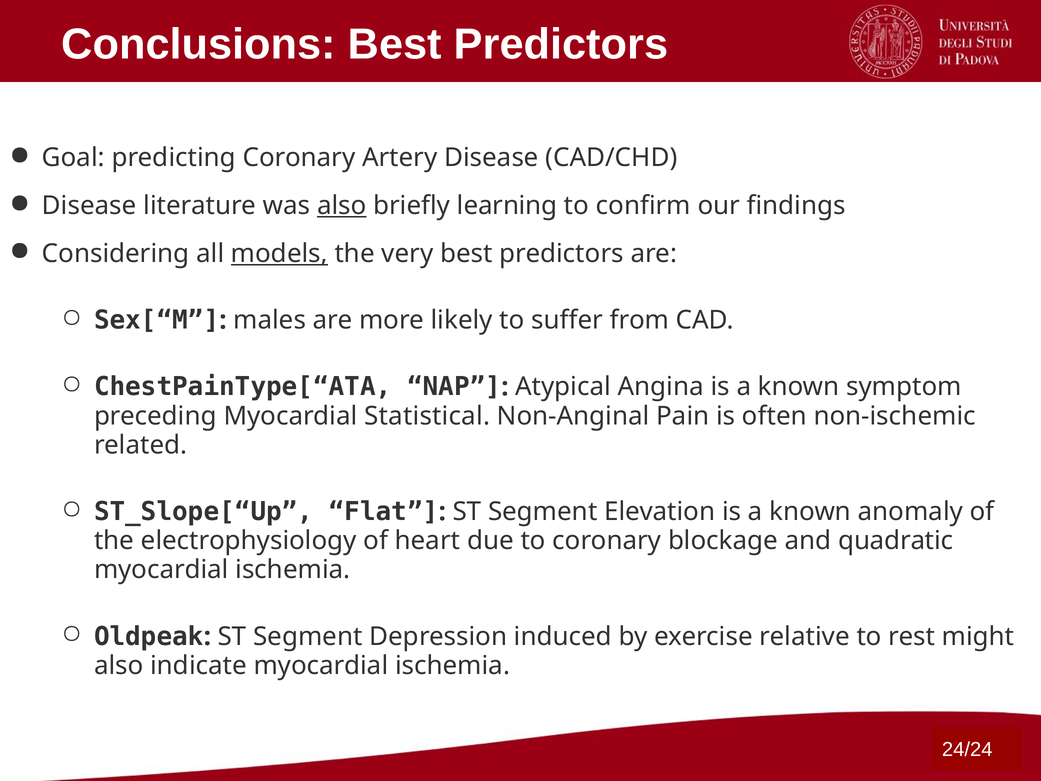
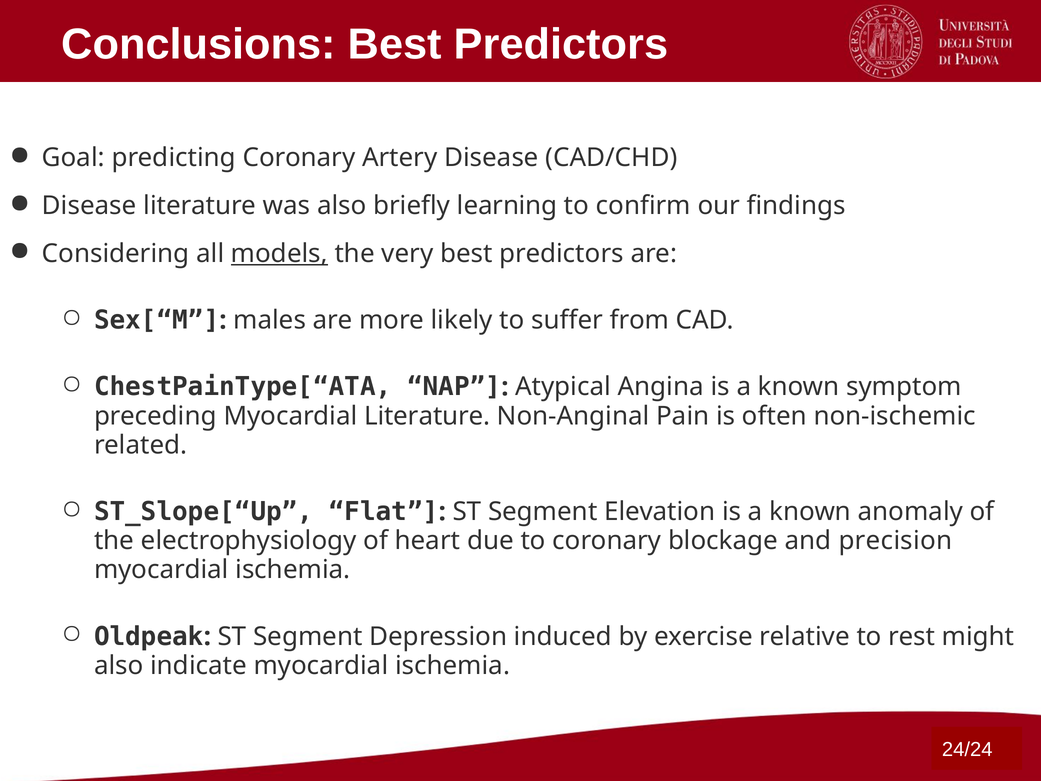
also underline: present -> none (342, 206)
Myocardial Statistical: Statistical -> Literature (427, 416)
quadratic: quadratic -> precision (895, 541)
